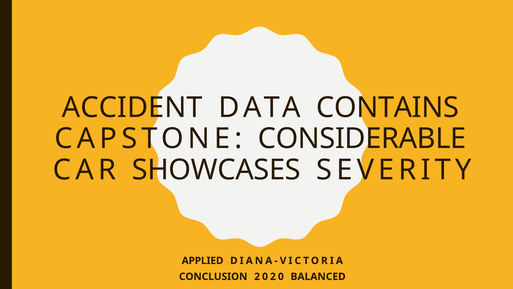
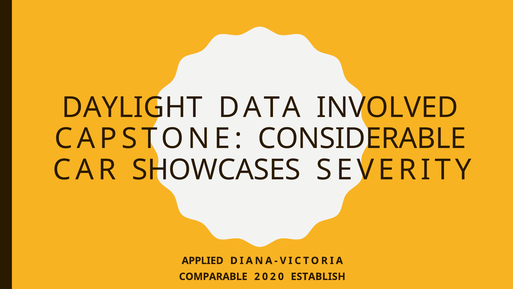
ACCIDENT: ACCIDENT -> DAYLIGHT (132, 107)
CONTAINS: CONTAINS -> INVOLVED (387, 107)
CONCLUSION: CONCLUSION -> COMPARABLE (213, 276)
BALANCED: BALANCED -> ESTABLISH (318, 276)
